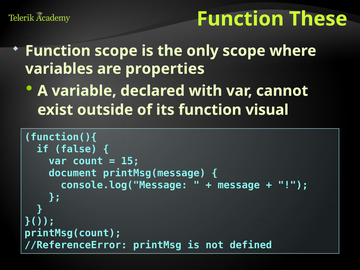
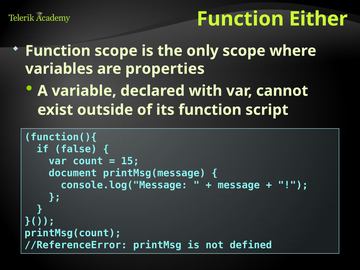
These: These -> Either (318, 19)
visual: visual -> script (267, 110)
